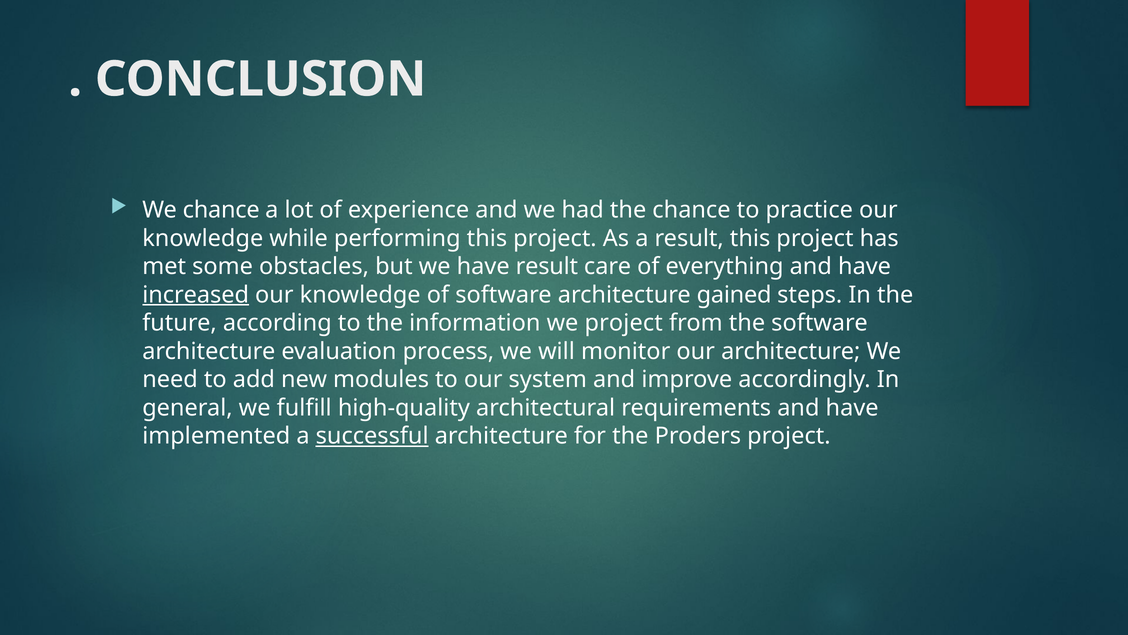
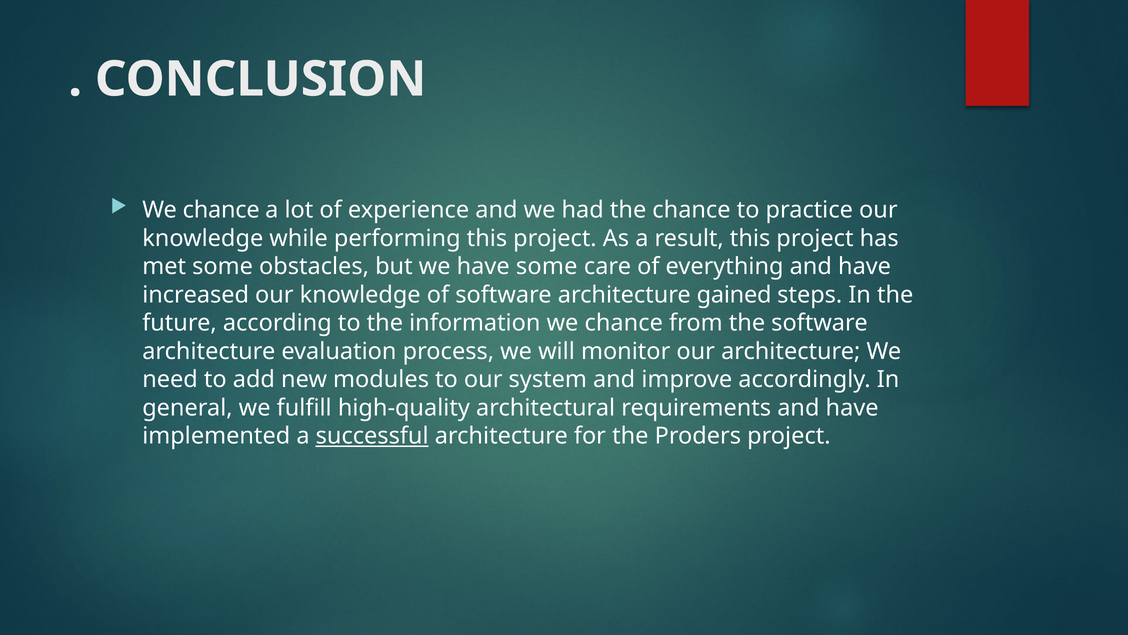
have result: result -> some (547, 266)
increased underline: present -> none (196, 295)
information we project: project -> chance (624, 323)
